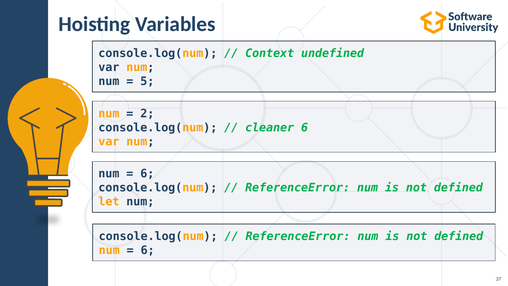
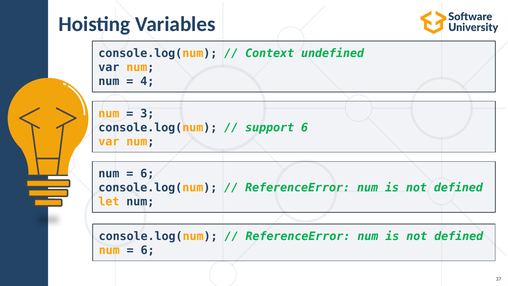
5: 5 -> 4 (147, 81)
2: 2 -> 3 (147, 113)
cleaner: cleaner -> support (270, 127)
